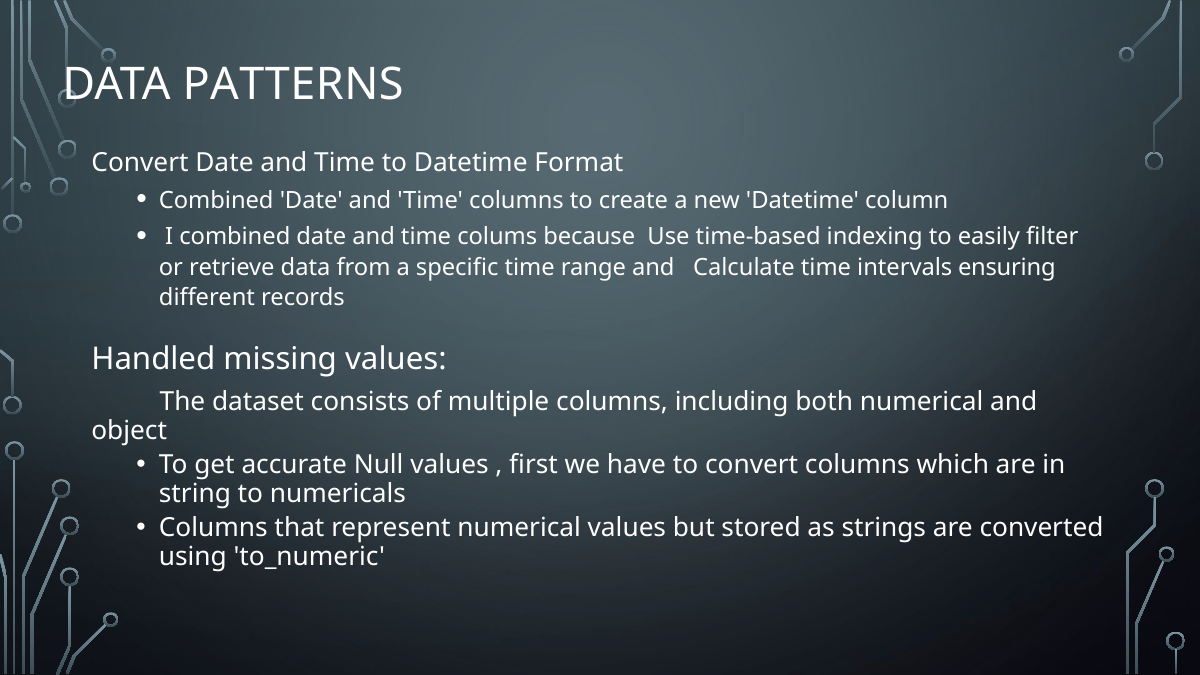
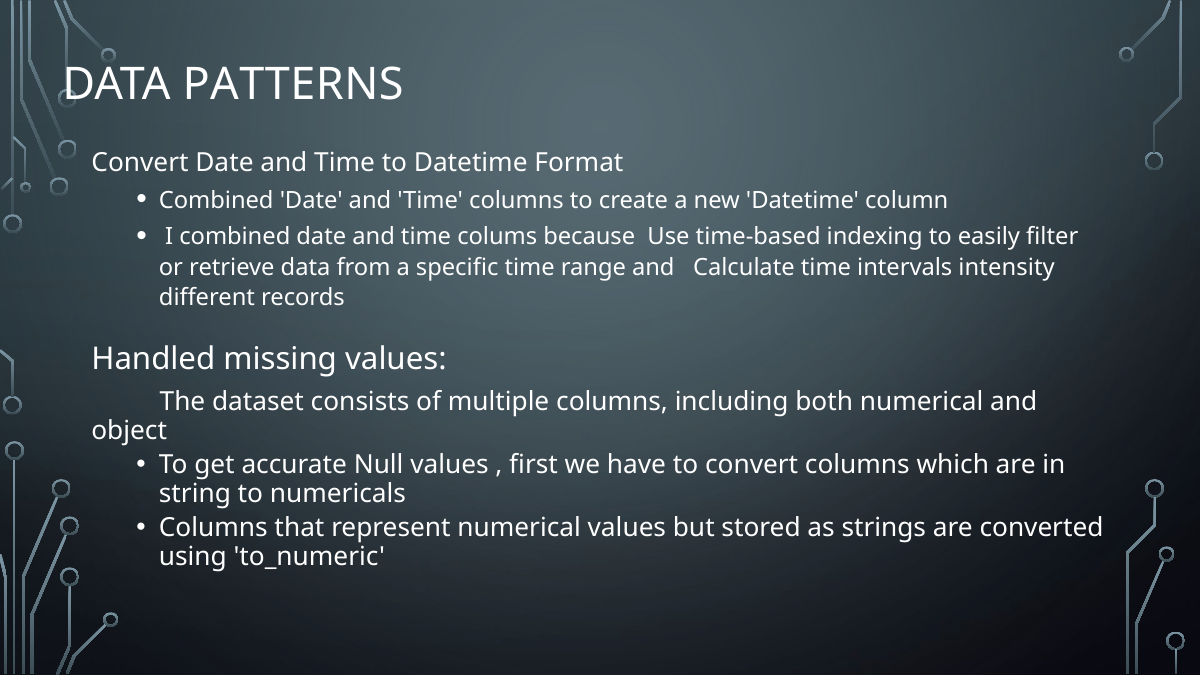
ensuring: ensuring -> intensity (1007, 267)
